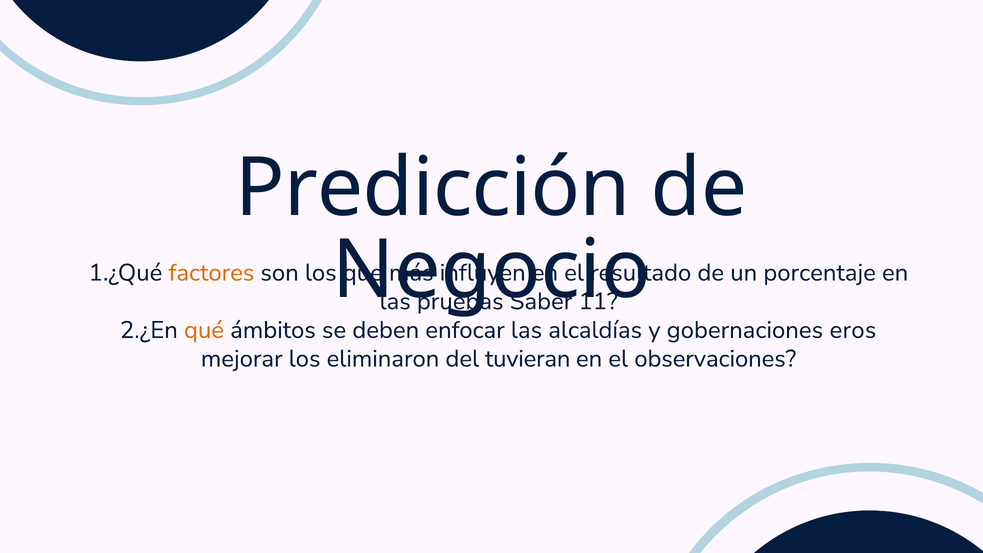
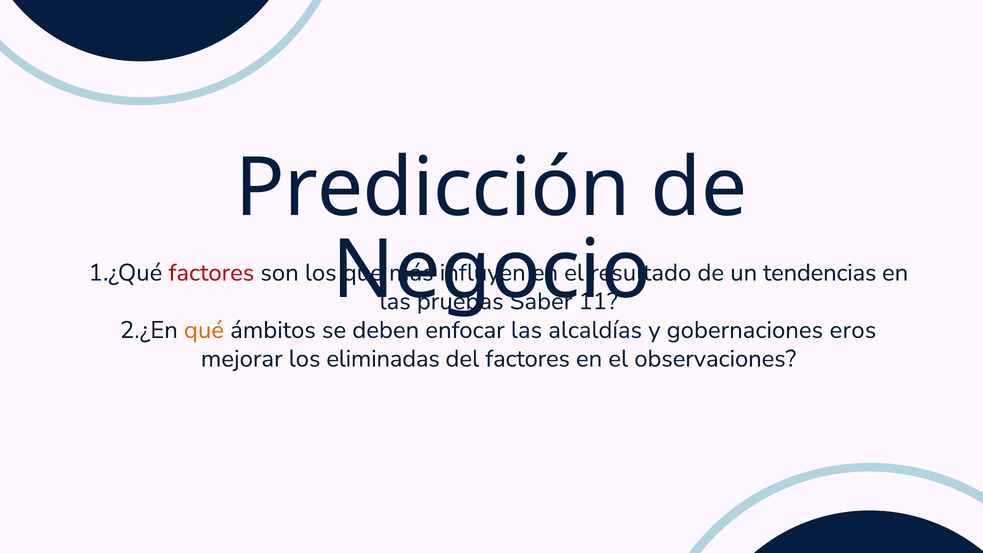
factores colour: orange -> red (211, 273)
porcentaje: porcentaje -> tendencias (820, 273)
eliminaron: eliminaron -> eliminadas (383, 359)
del tuvieran: tuvieran -> factores (528, 359)
